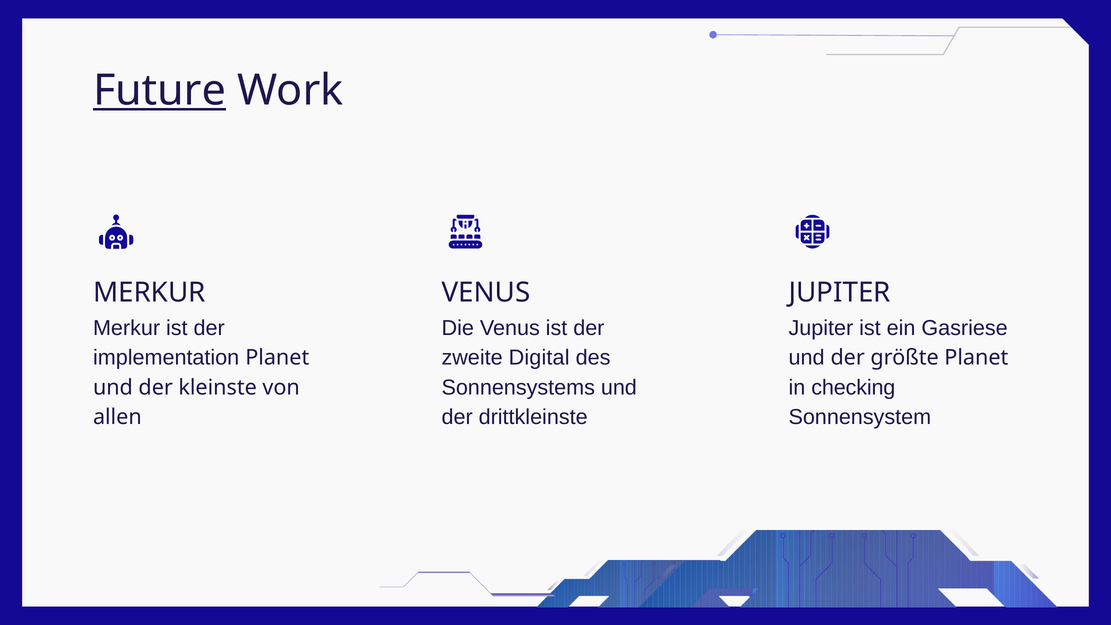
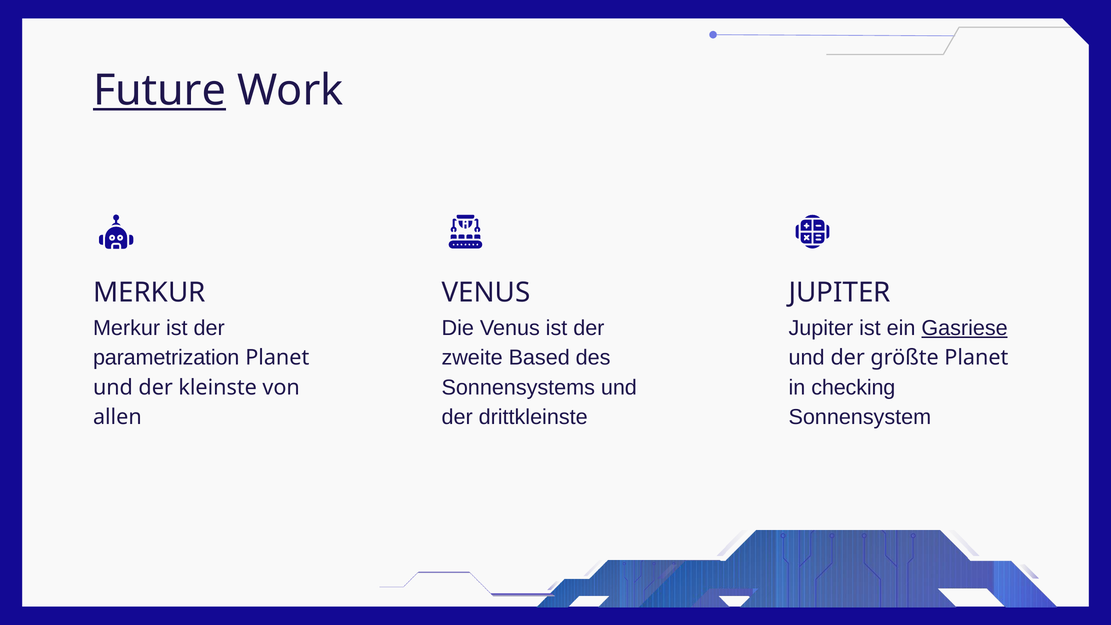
Gasriese underline: none -> present (965, 328)
implementation: implementation -> parametrization (166, 358)
Digital: Digital -> Based (539, 358)
